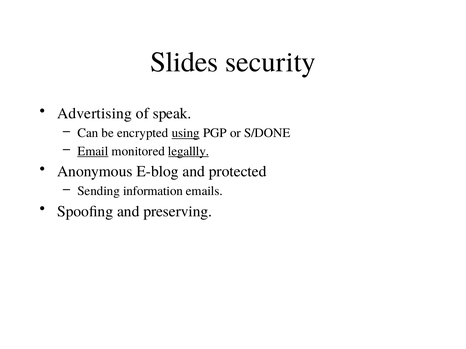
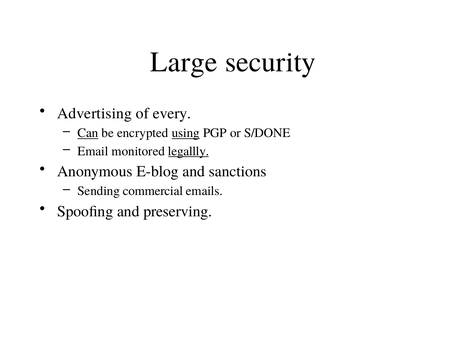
Slides: Slides -> Large (184, 62)
speak: speak -> every (172, 114)
Can underline: none -> present (88, 133)
Email underline: present -> none (93, 151)
protected: protected -> sanctions (238, 172)
information: information -> commercial (153, 191)
